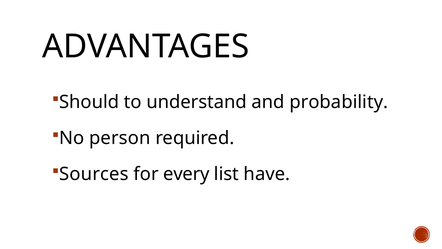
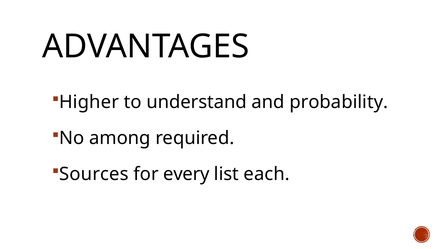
Should: Should -> Higher (89, 102)
person: person -> among (120, 138)
have: have -> each (267, 174)
